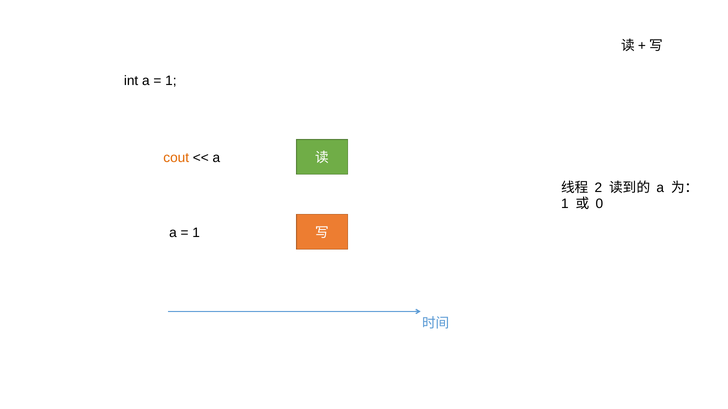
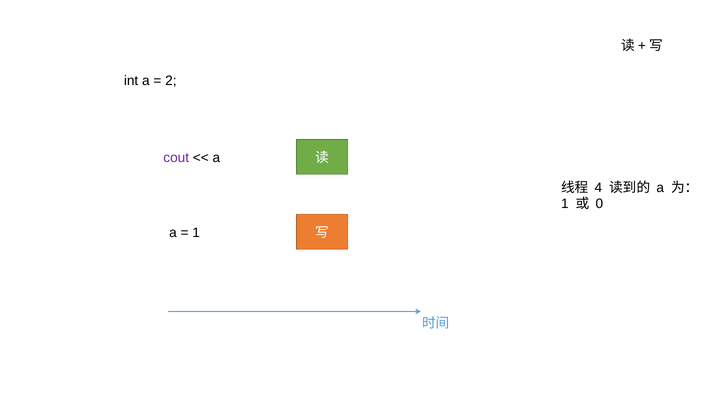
1: 1 -> 2 (171, 81)
cout colour: orange -> purple (176, 158)
2: 2 -> 4 (598, 188)
